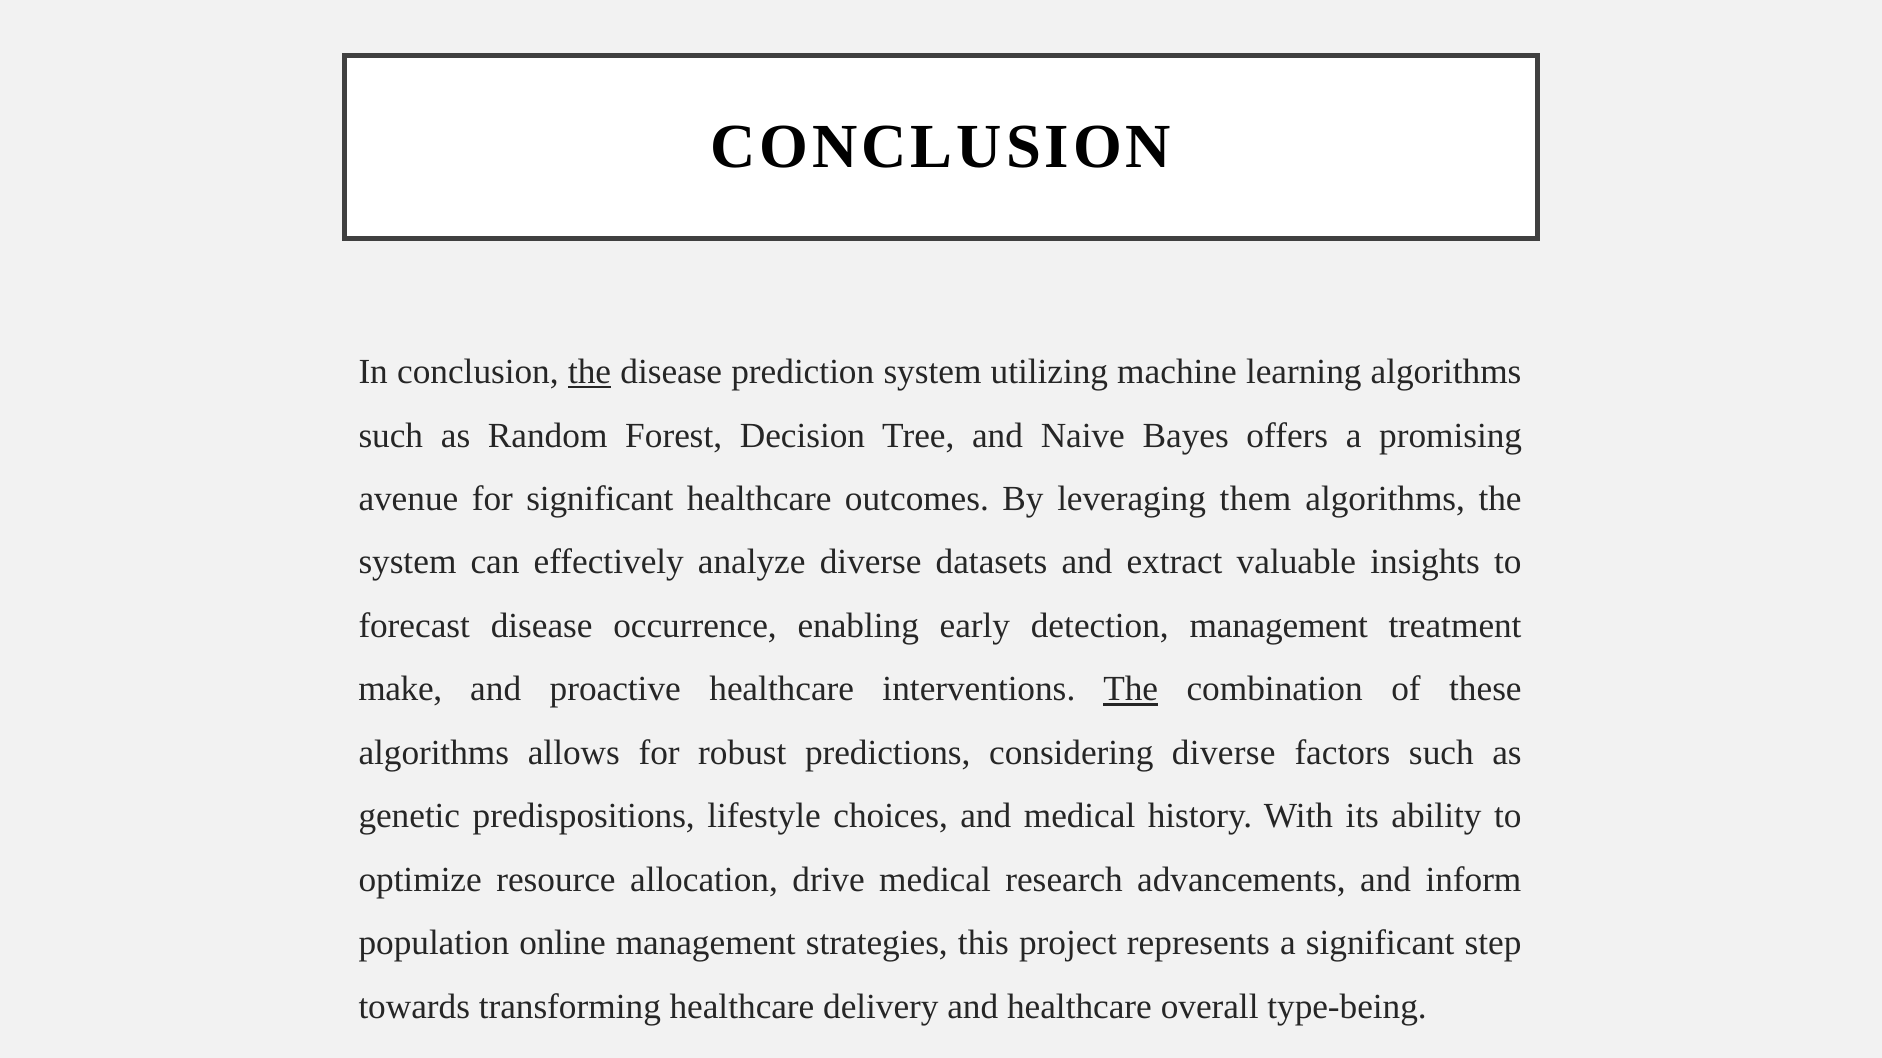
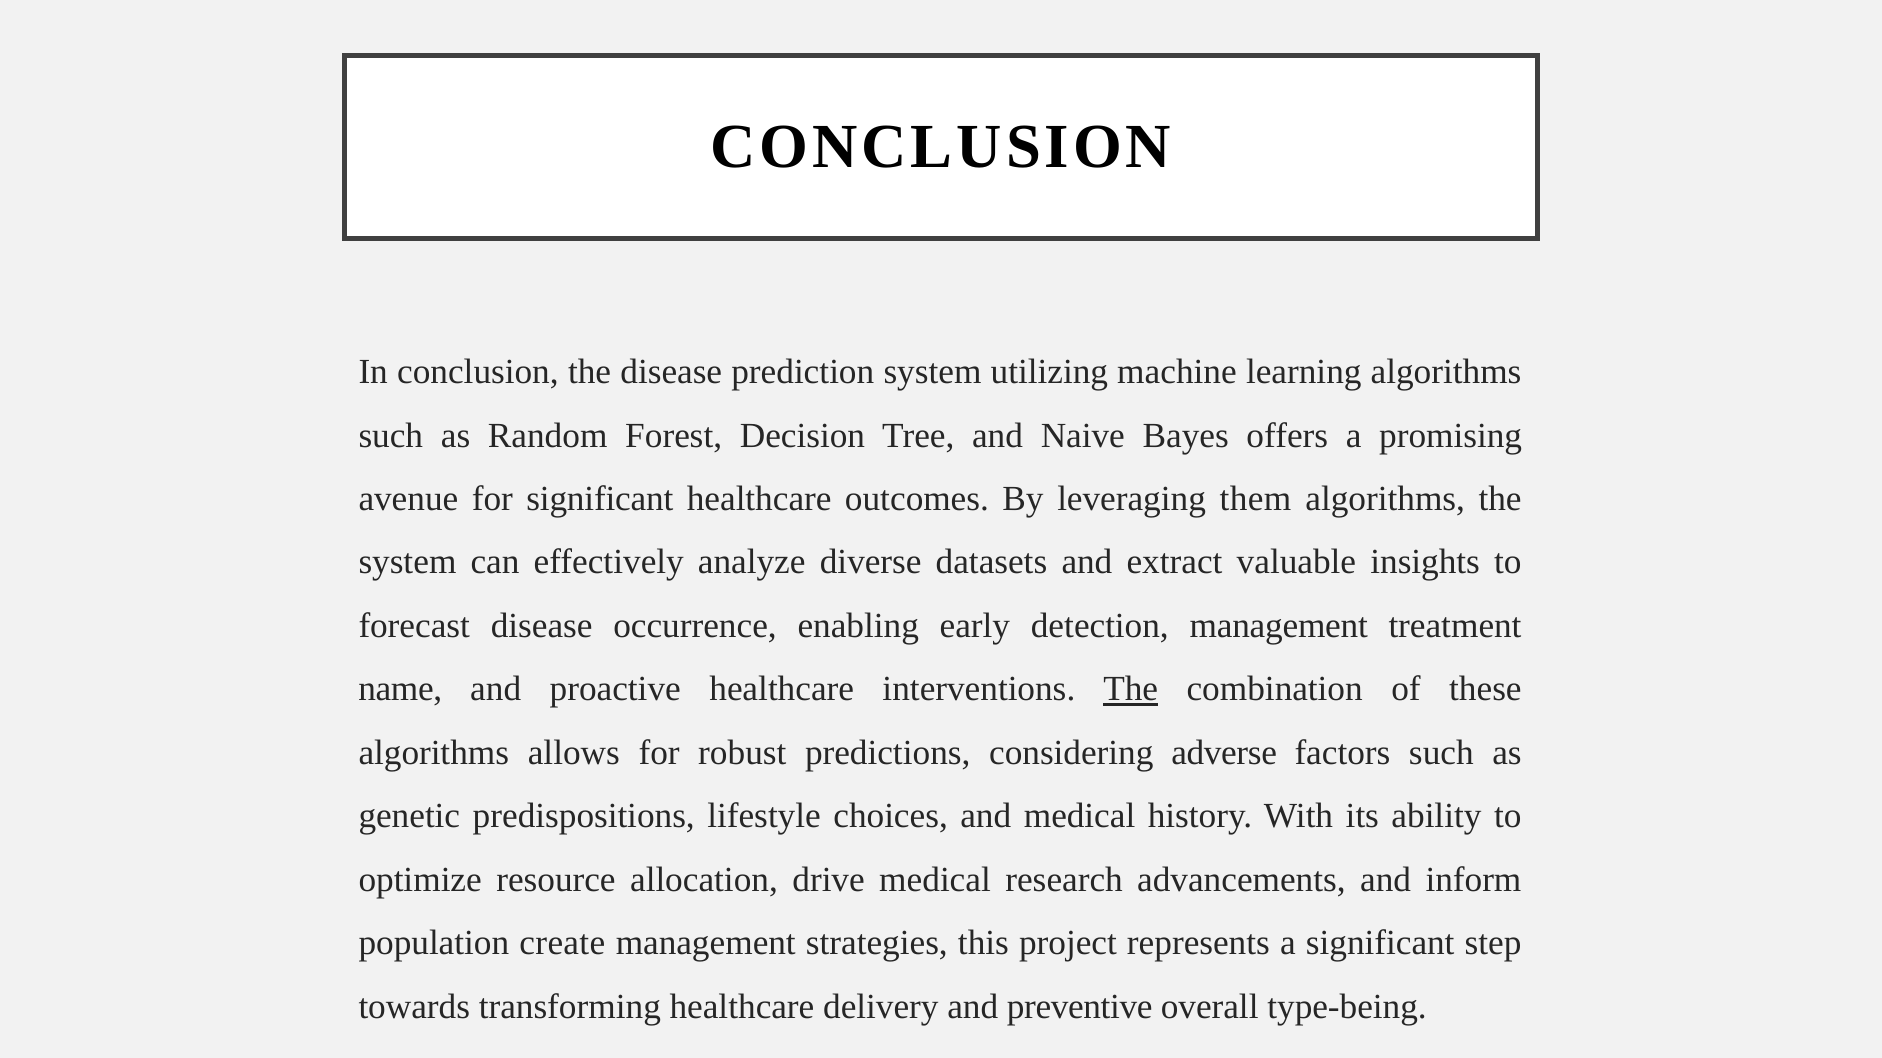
the underline: present -> none (590, 372)
make: make -> name (400, 690)
considering diverse: diverse -> adverse (1224, 753)
online: online -> create (562, 944)
and healthcare: healthcare -> preventive (1080, 1007)
